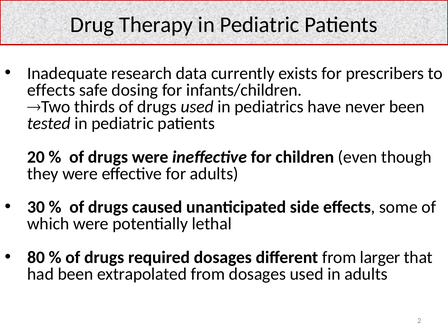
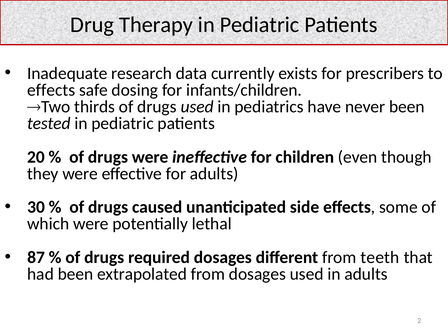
80: 80 -> 87 (36, 257)
larger: larger -> teeth (380, 257)
